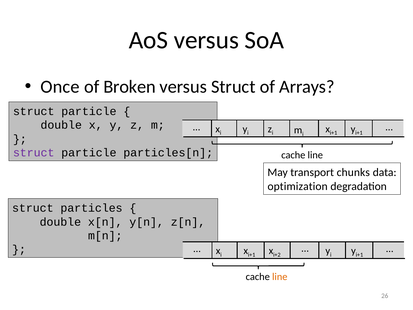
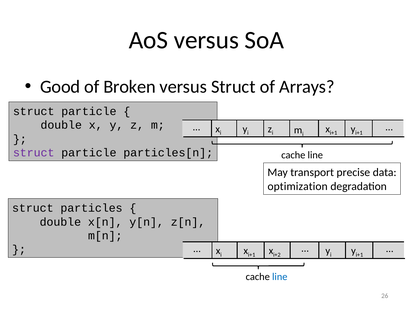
Once: Once -> Good (60, 87)
chunks: chunks -> precise (353, 172)
line colour: orange -> blue (280, 277)
